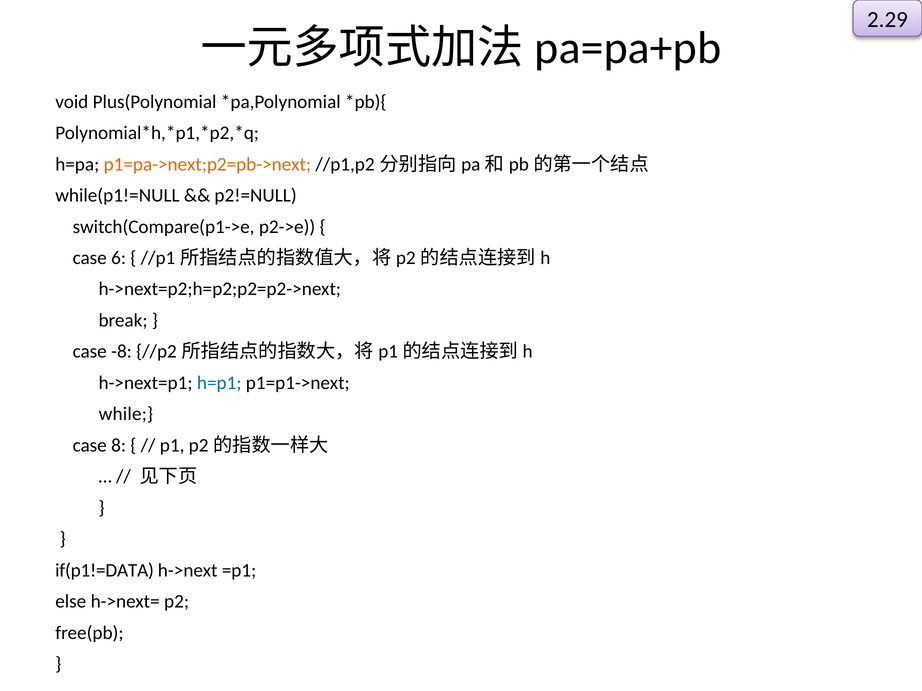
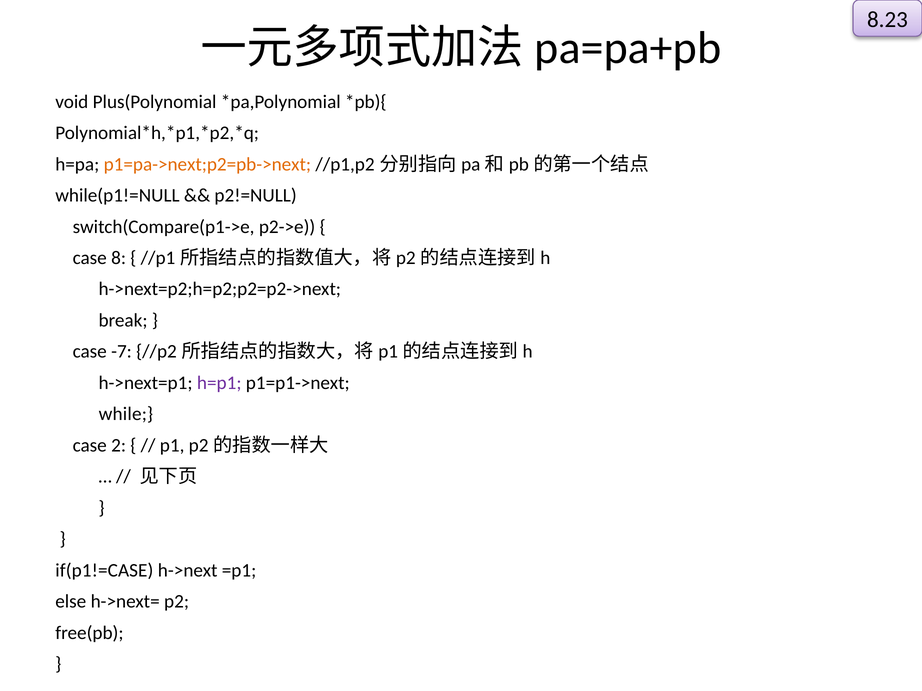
2.29: 2.29 -> 8.23 (887, 20)
6: 6 -> 8 (119, 258)
-8: -8 -> -7 (122, 352)
h=p1 colour: blue -> purple (219, 383)
8: 8 -> 2 (119, 446)
if(p1!=DATA: if(p1!=DATA -> if(p1!=CASE (104, 571)
